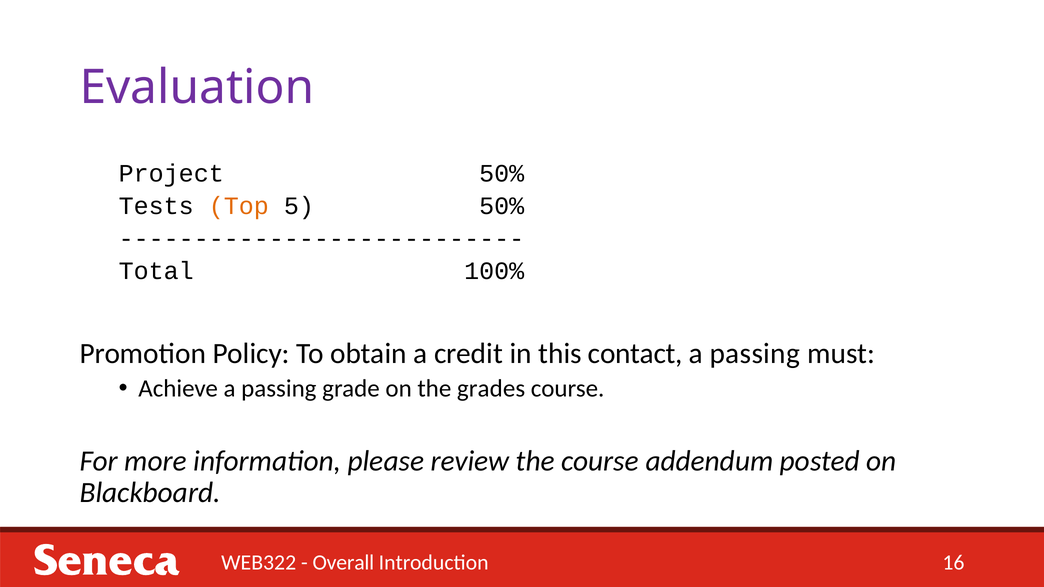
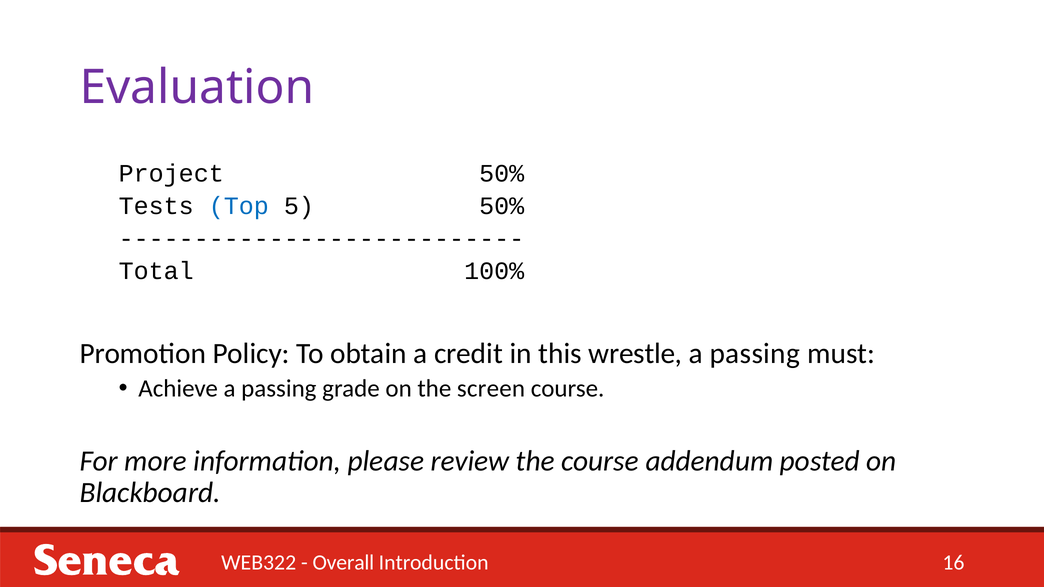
Top colour: orange -> blue (239, 206)
contact: contact -> wrestle (635, 354)
grades: grades -> screen (491, 389)
